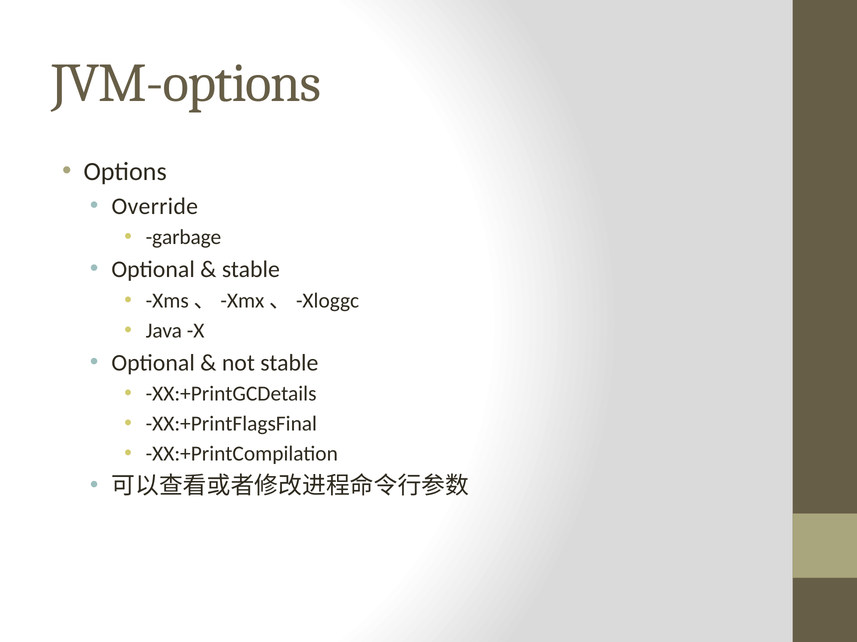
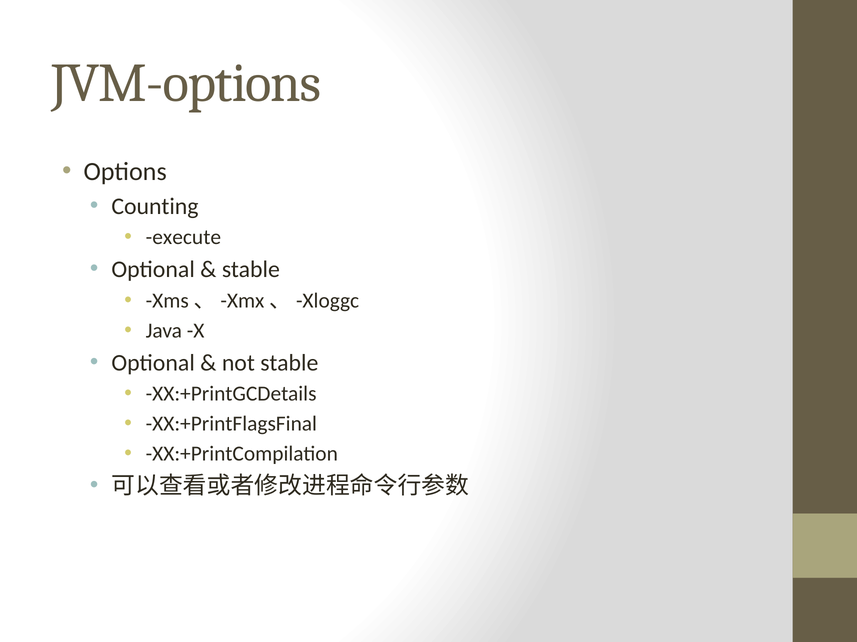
Override: Override -> Counting (155, 206)
garbage: garbage -> execute (183, 238)
